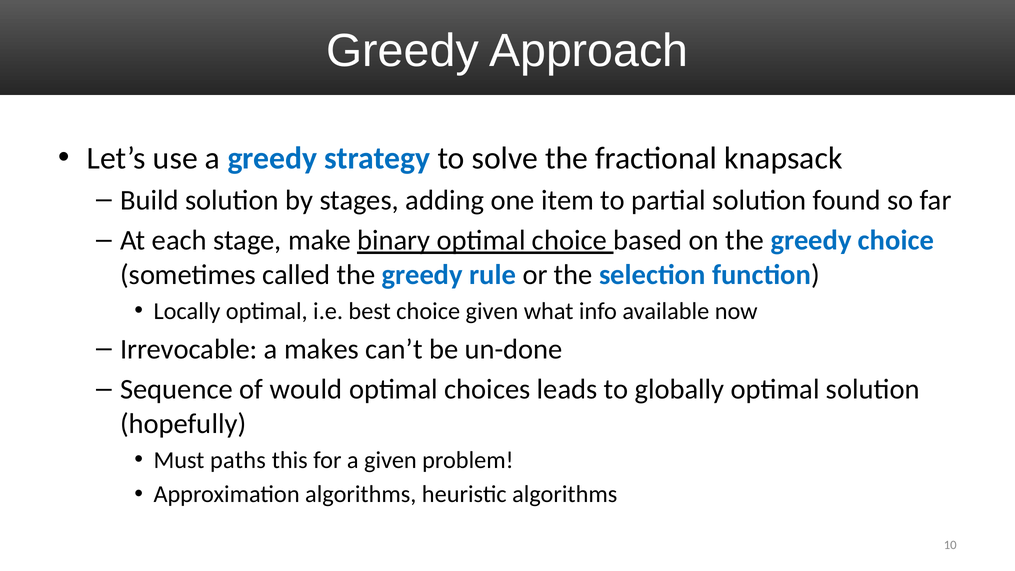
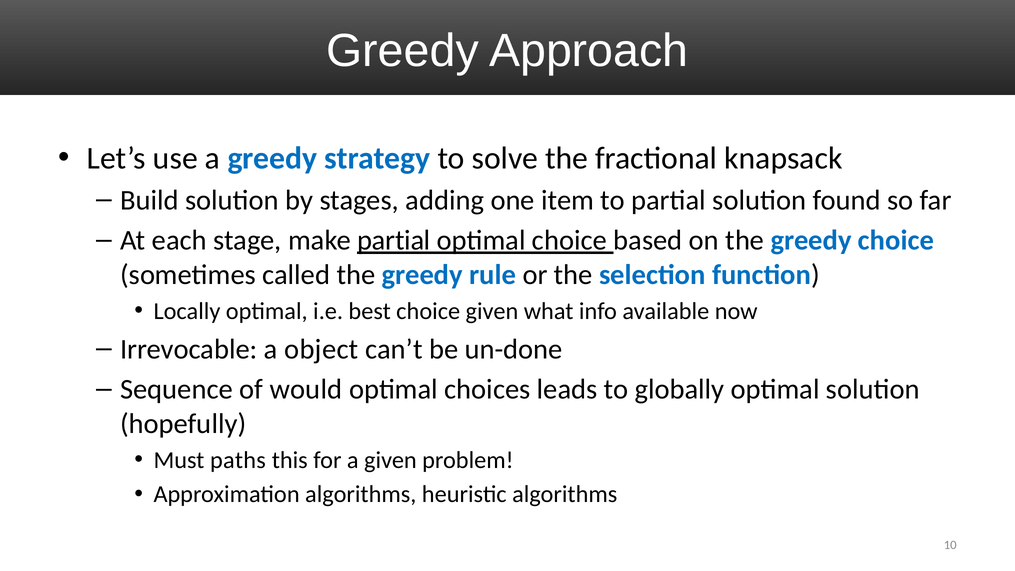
make binary: binary -> partial (394, 240)
makes: makes -> object (321, 349)
